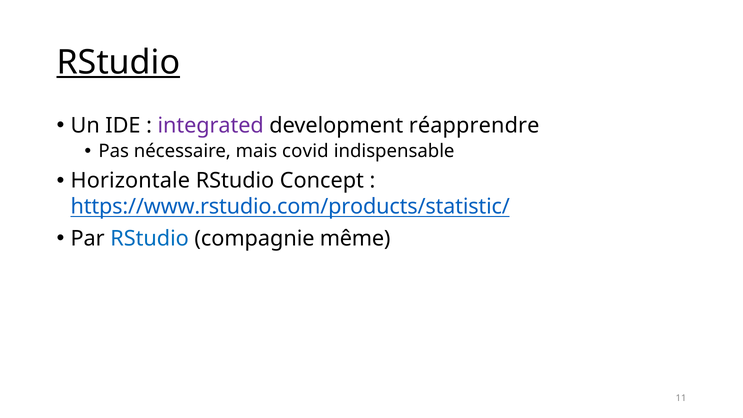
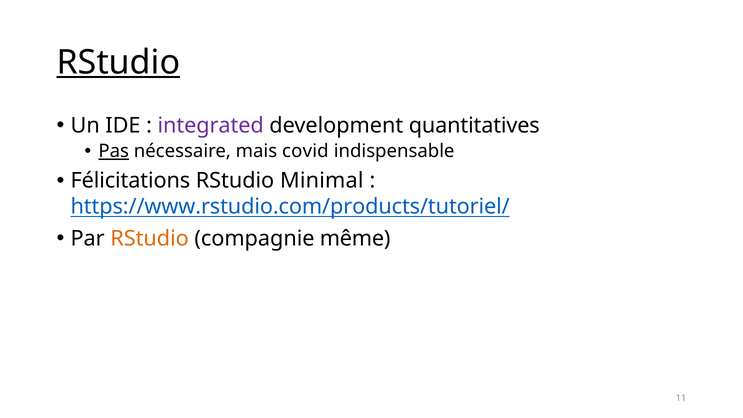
réapprendre: réapprendre -> quantitatives (474, 126)
Pas underline: none -> present (114, 151)
Horizontale: Horizontale -> Félicitations (130, 181)
Concept: Concept -> Minimal (322, 181)
https://www.rstudio.com/products/statistic/: https://www.rstudio.com/products/statistic/ -> https://www.rstudio.com/products/tutoriel/ (290, 207)
RStudio colour: blue -> orange (150, 238)
